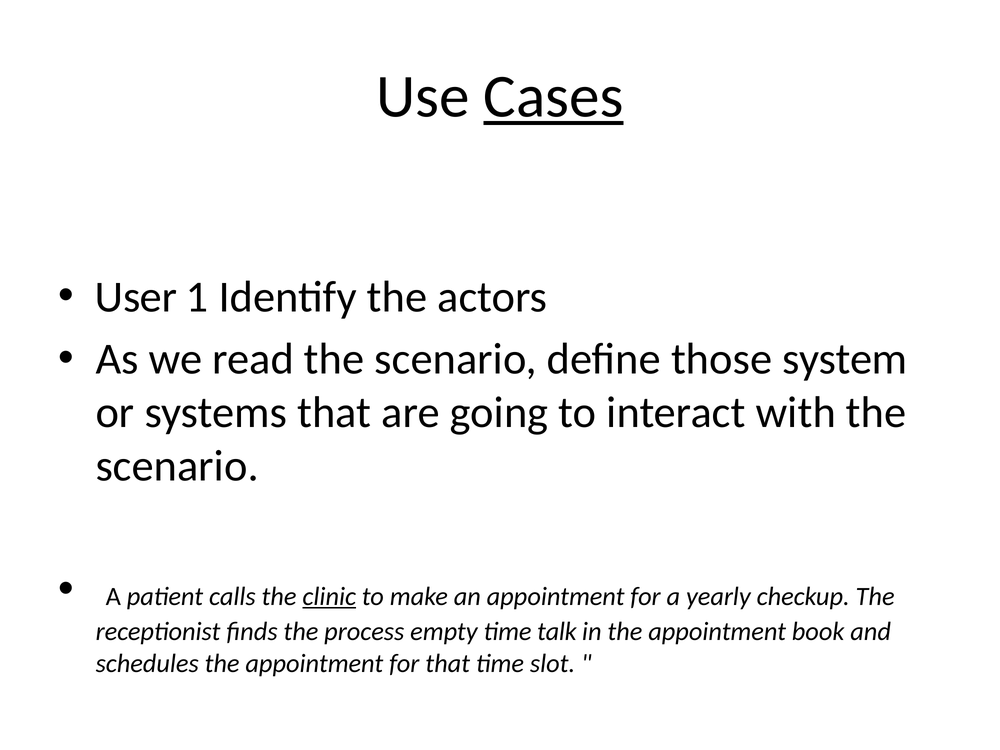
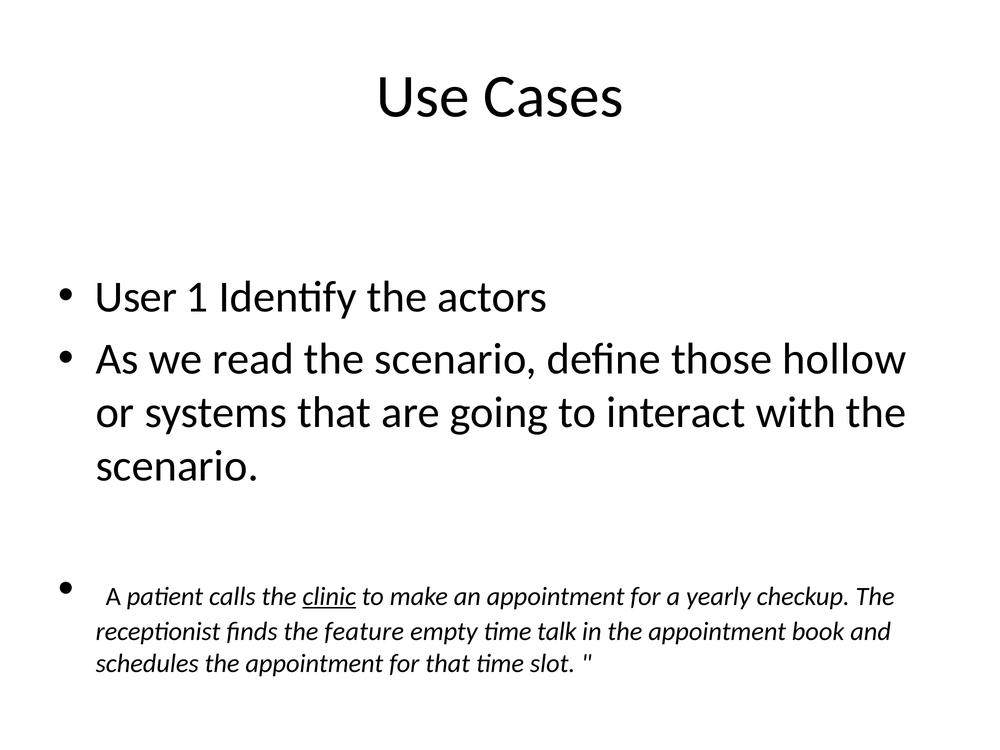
Cases underline: present -> none (553, 97)
system: system -> hollow (844, 359)
process: process -> feature (364, 632)
